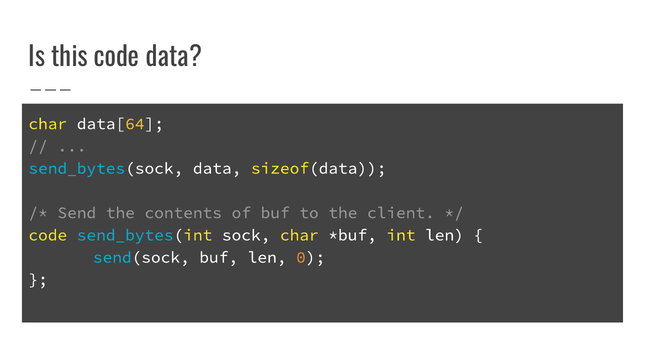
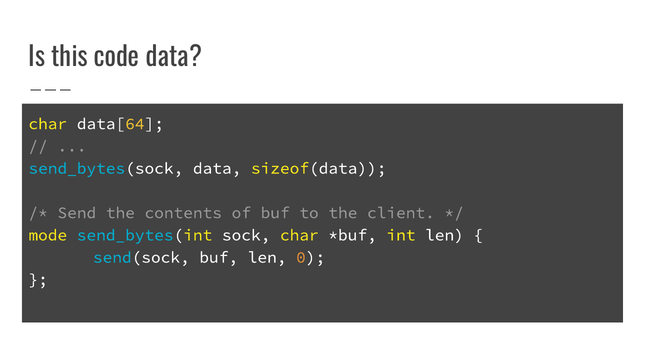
code: code -> mode (48, 235)
